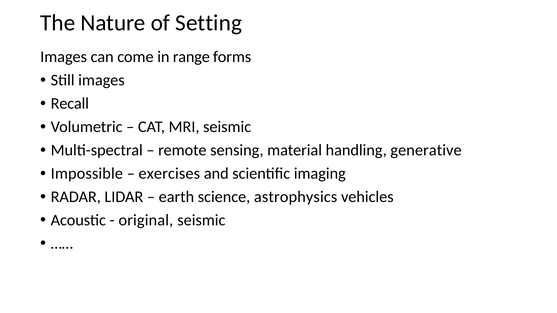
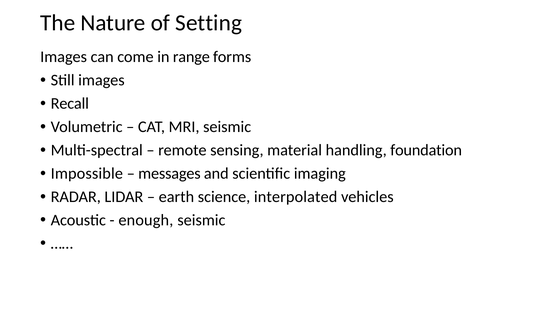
generative: generative -> foundation (426, 150)
exercises: exercises -> messages (169, 174)
astrophysics: astrophysics -> interpolated (296, 197)
original: original -> enough (146, 221)
